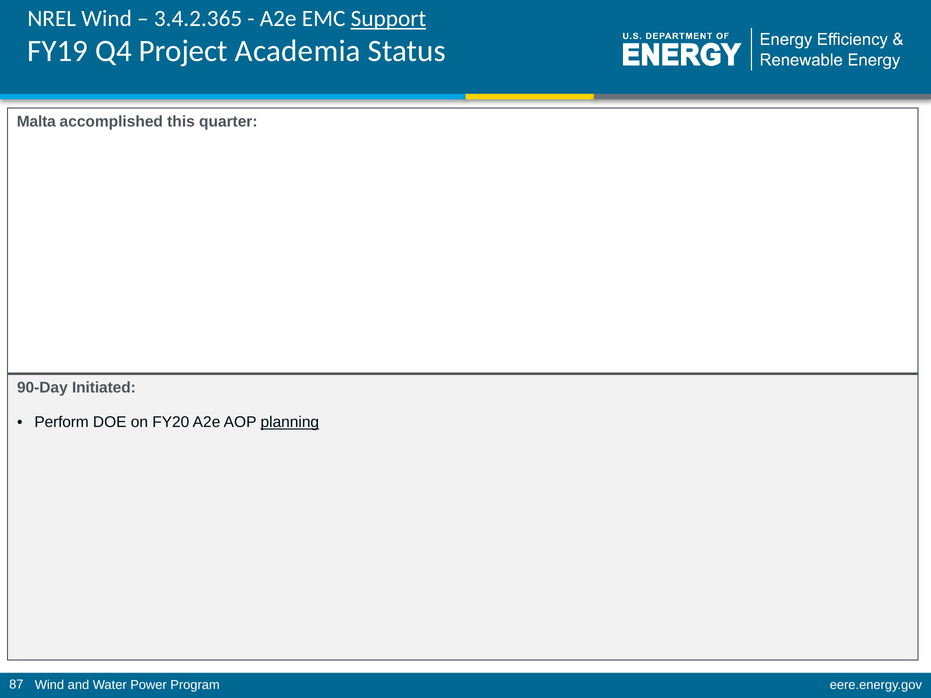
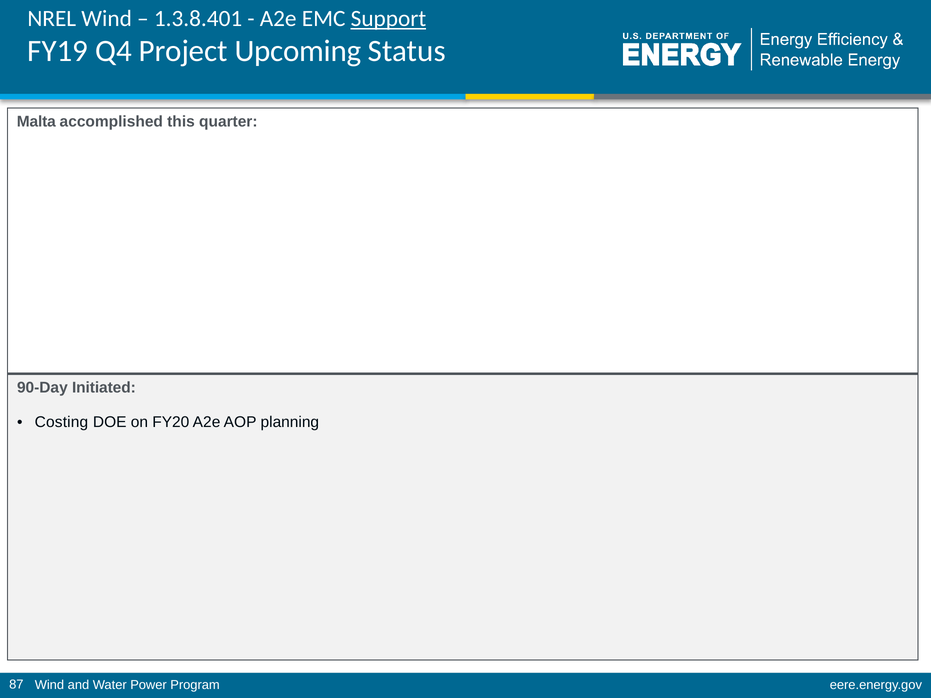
3.4.2.365: 3.4.2.365 -> 1.3.8.401 (198, 19)
Academia: Academia -> Upcoming (298, 51)
Perform: Perform -> Costing (61, 422)
planning underline: present -> none (290, 422)
